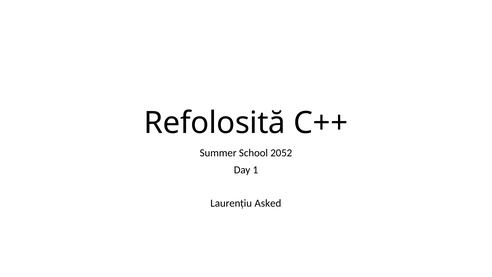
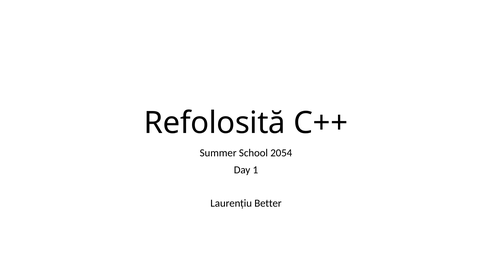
2052: 2052 -> 2054 (281, 153)
Asked: Asked -> Better (268, 203)
